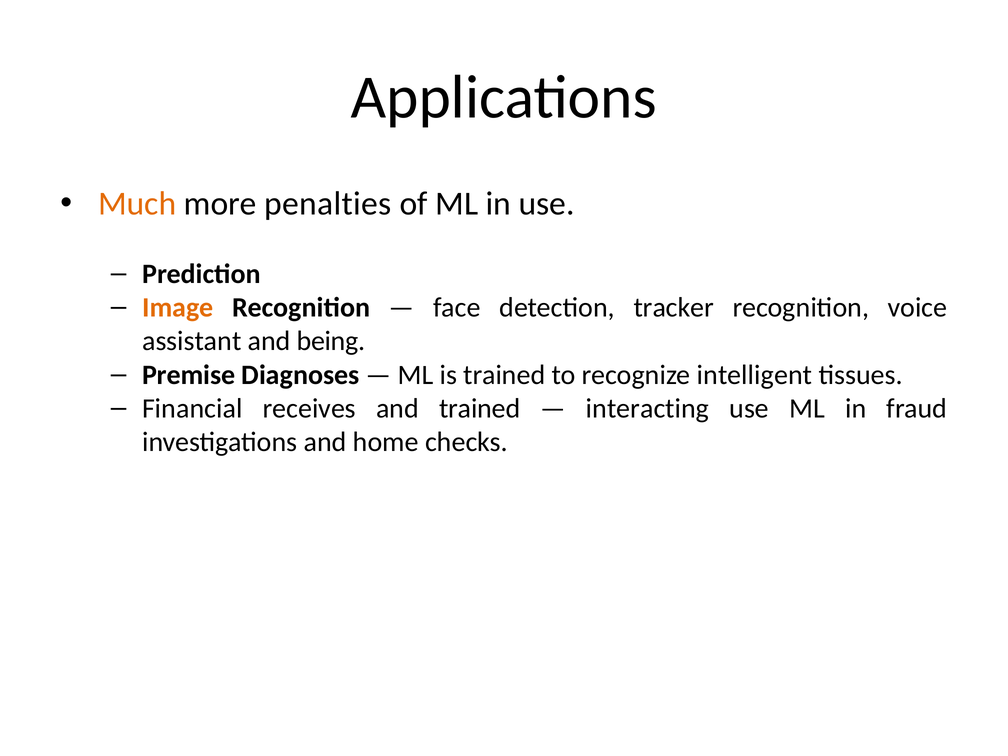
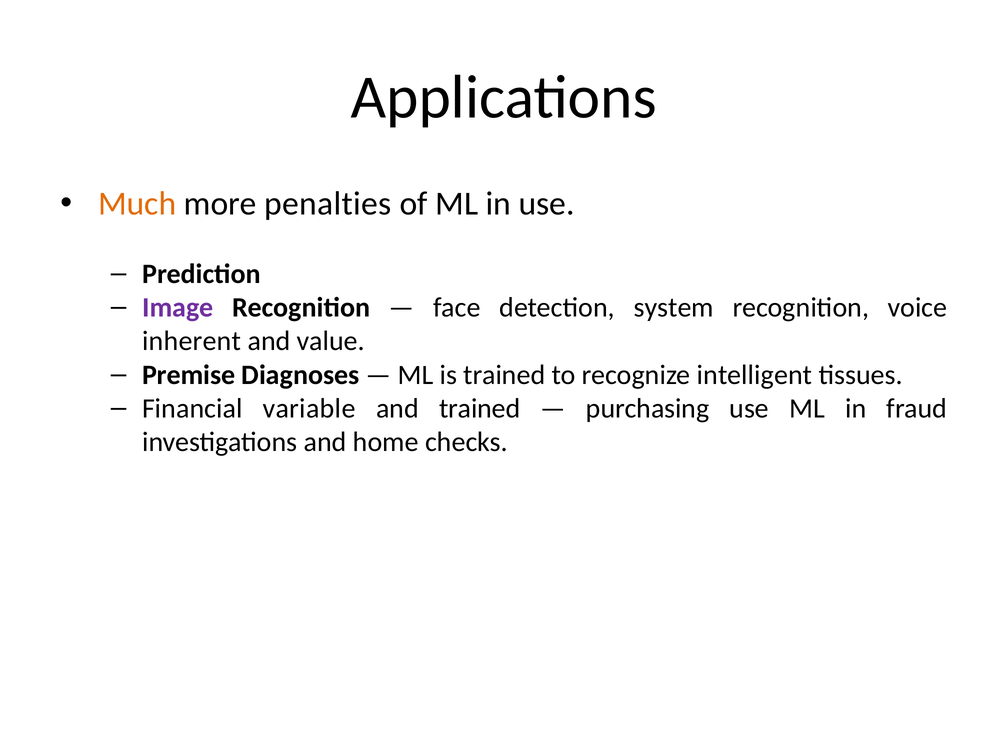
Image colour: orange -> purple (178, 308)
tracker: tracker -> system (674, 308)
assistant: assistant -> inherent (192, 341)
being: being -> value (331, 341)
receives: receives -> variable (309, 408)
interacting: interacting -> purchasing (648, 408)
